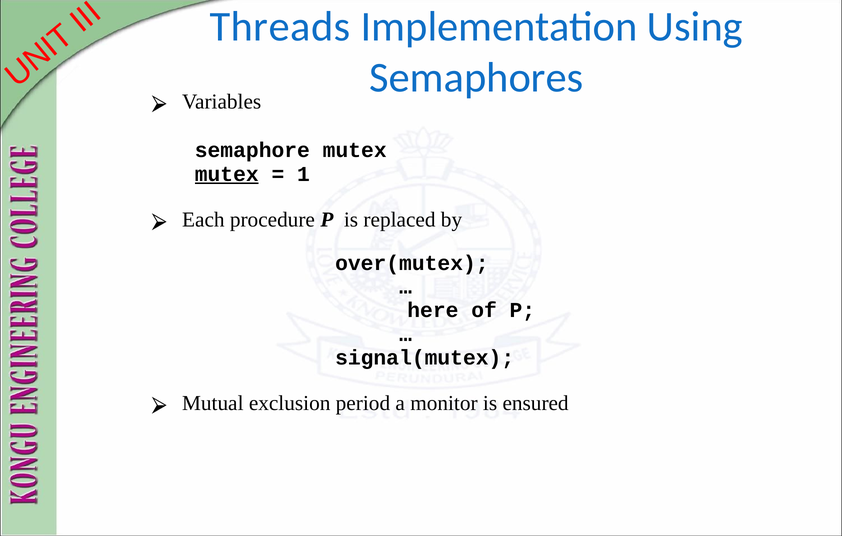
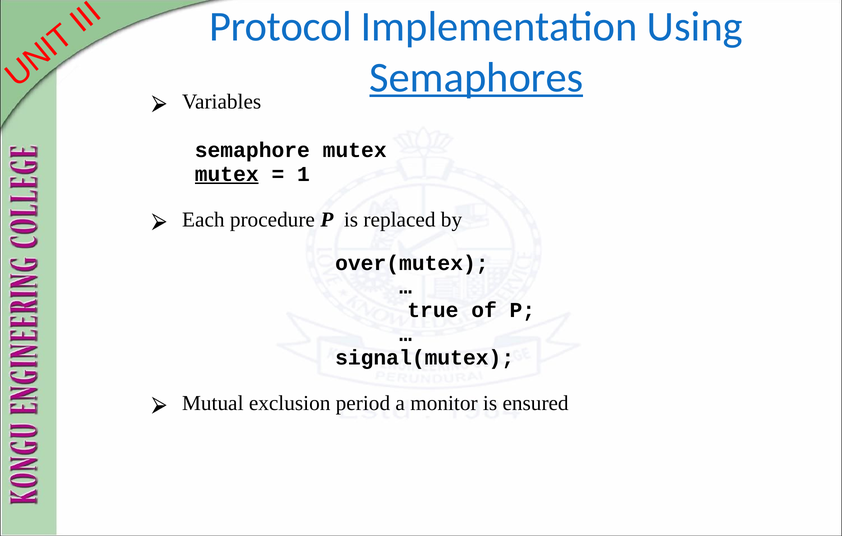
Threads: Threads -> Protocol (280, 27)
Semaphores underline: none -> present (476, 78)
here: here -> true (433, 310)
